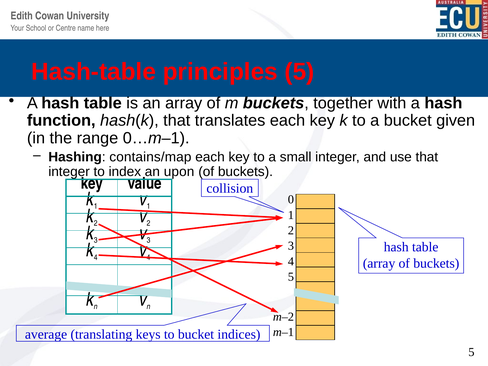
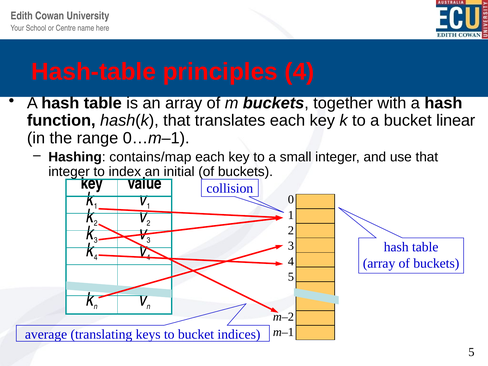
principles 5: 5 -> 4 (299, 72)
given: given -> linear (456, 121)
upon: upon -> initial (179, 172)
